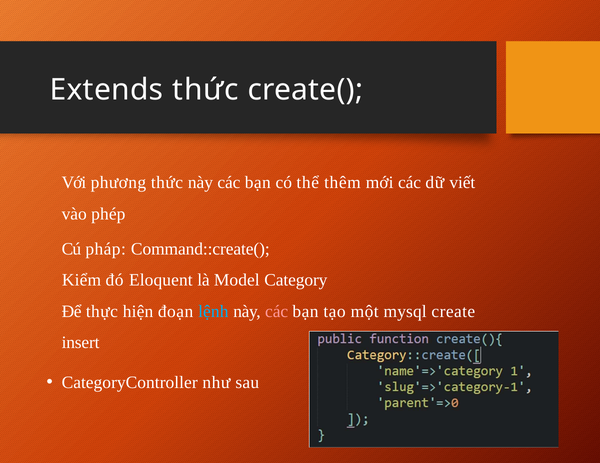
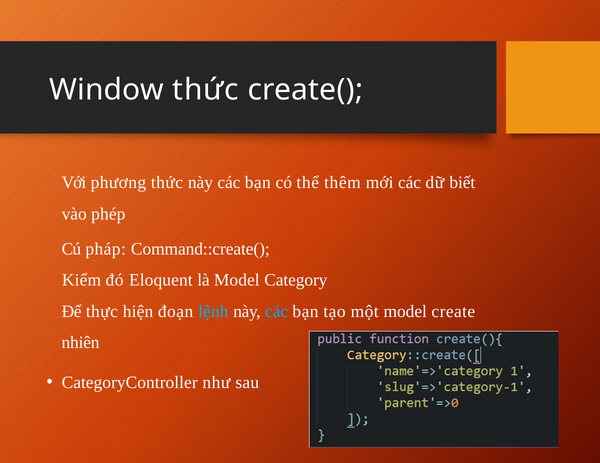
Extends: Extends -> Window (107, 90)
viết: viết -> biết (462, 183)
các colour: pink -> light blue (277, 312)
một mysql: mysql -> model (405, 312)
insert: insert -> nhiên (81, 343)
